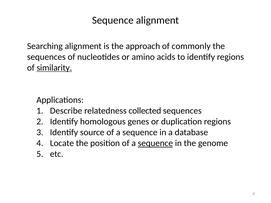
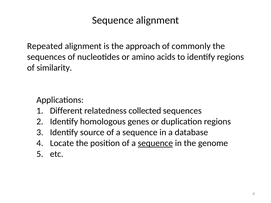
Searching: Searching -> Repeated (45, 46)
similarity underline: present -> none (54, 68)
Describe: Describe -> Different (66, 111)
